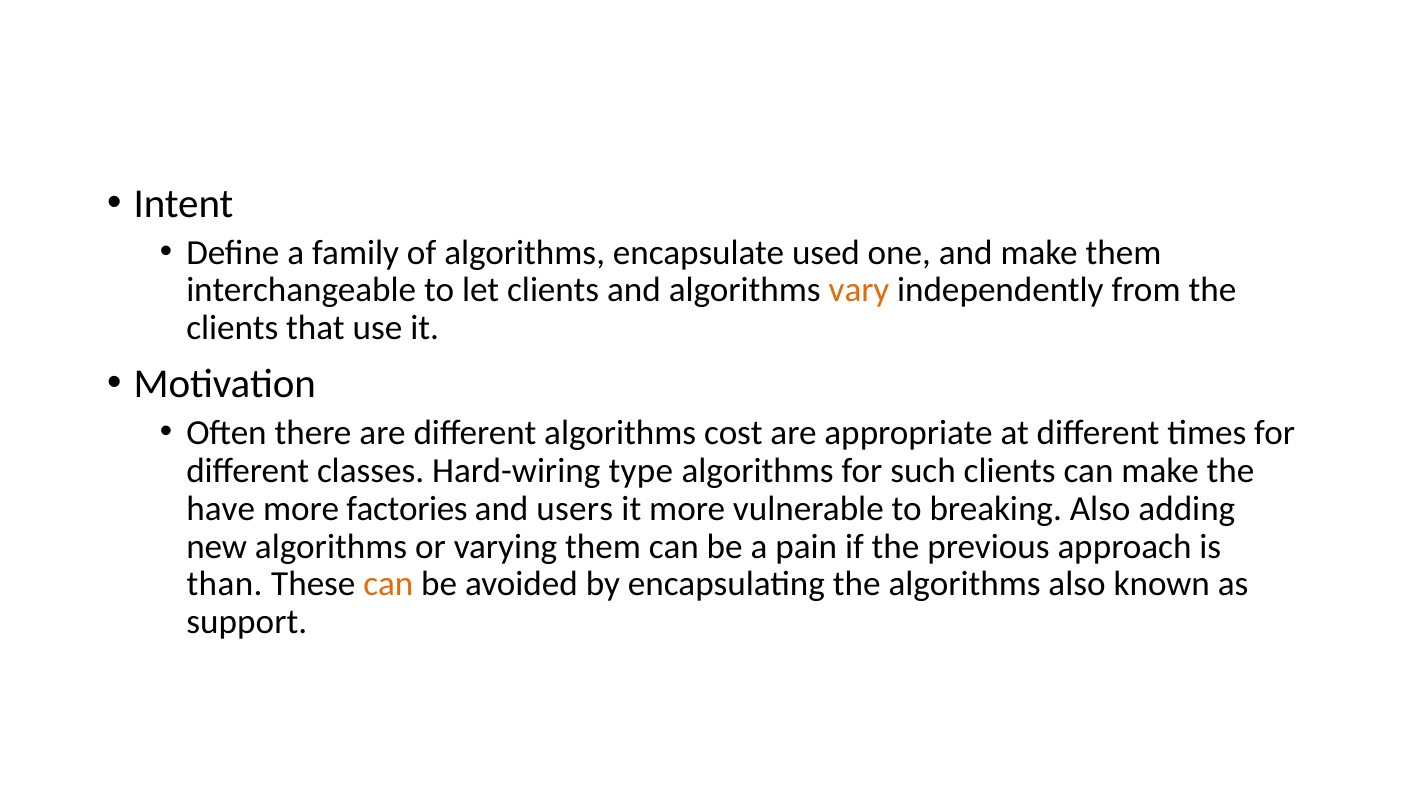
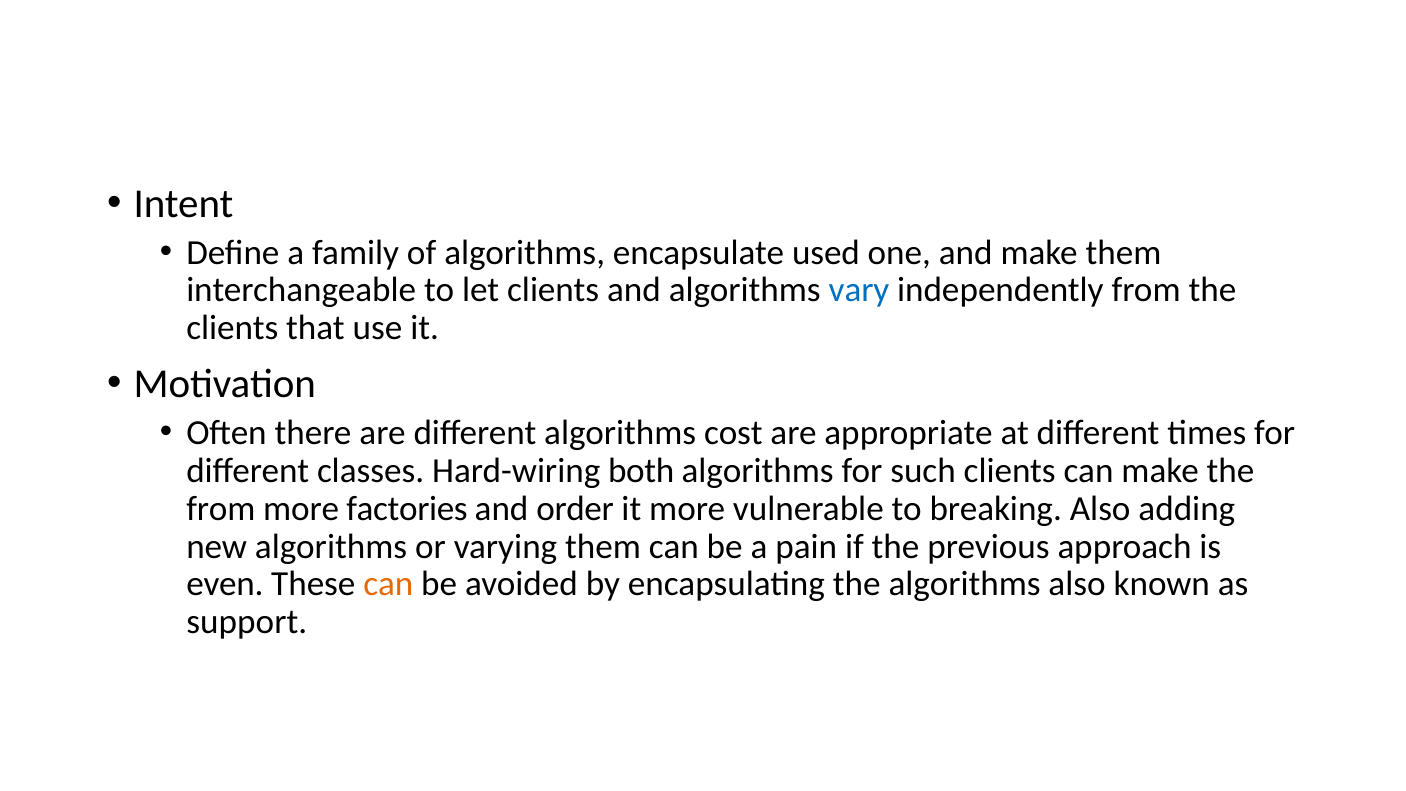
vary colour: orange -> blue (859, 290)
type: type -> both (641, 470)
have: have -> from (221, 508)
users: users -> order (575, 508)
than: than -> even (225, 584)
